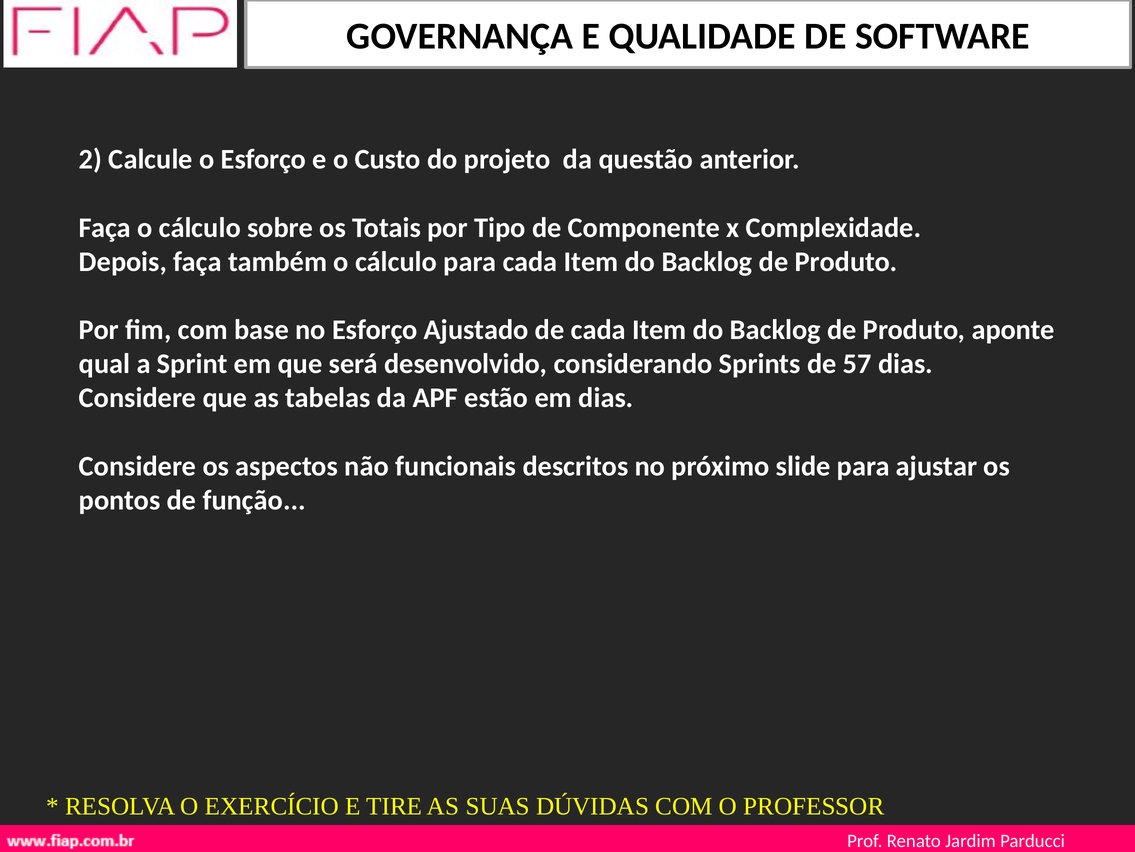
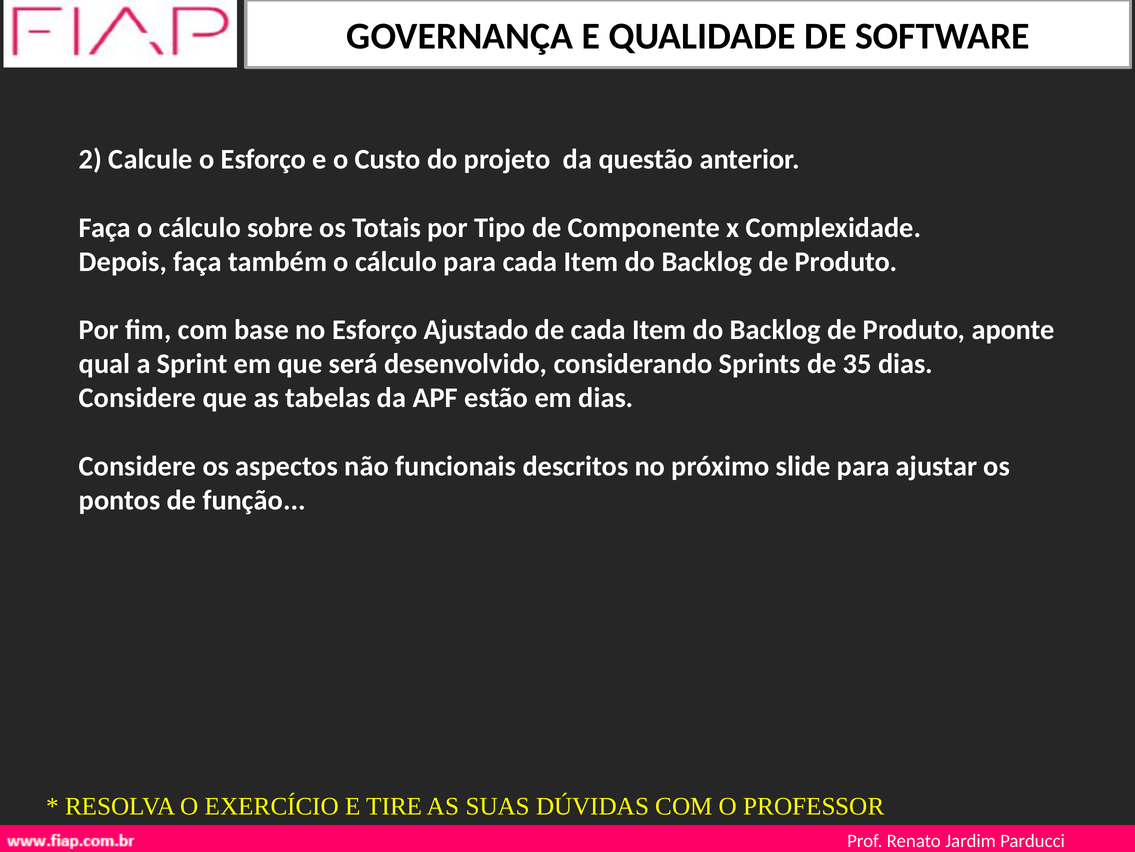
57: 57 -> 35 (857, 364)
